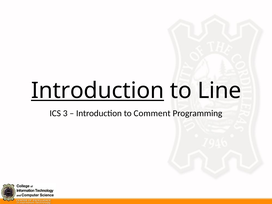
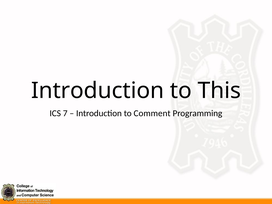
Introduction underline: present -> none (98, 91)
Line: Line -> This (219, 91)
3: 3 -> 7 (65, 113)
